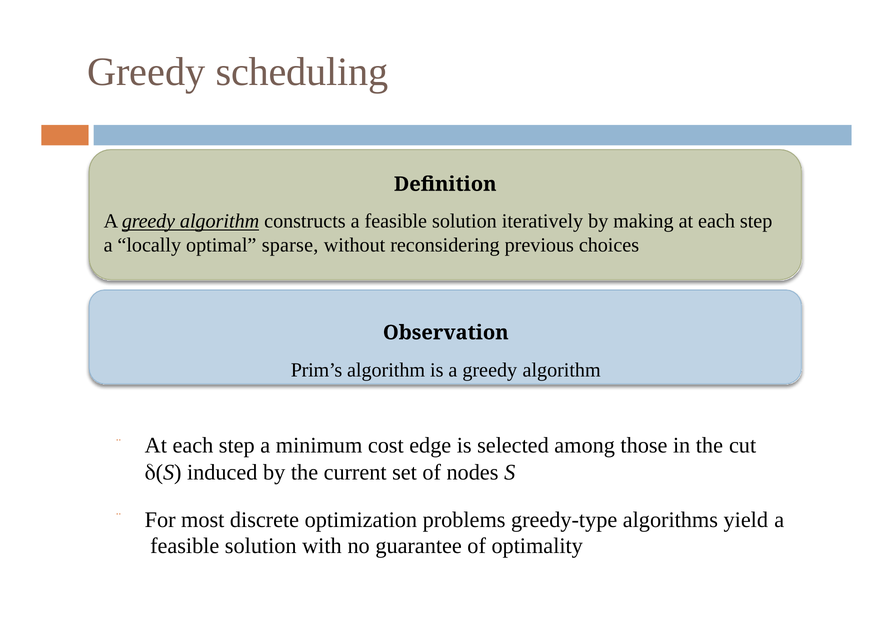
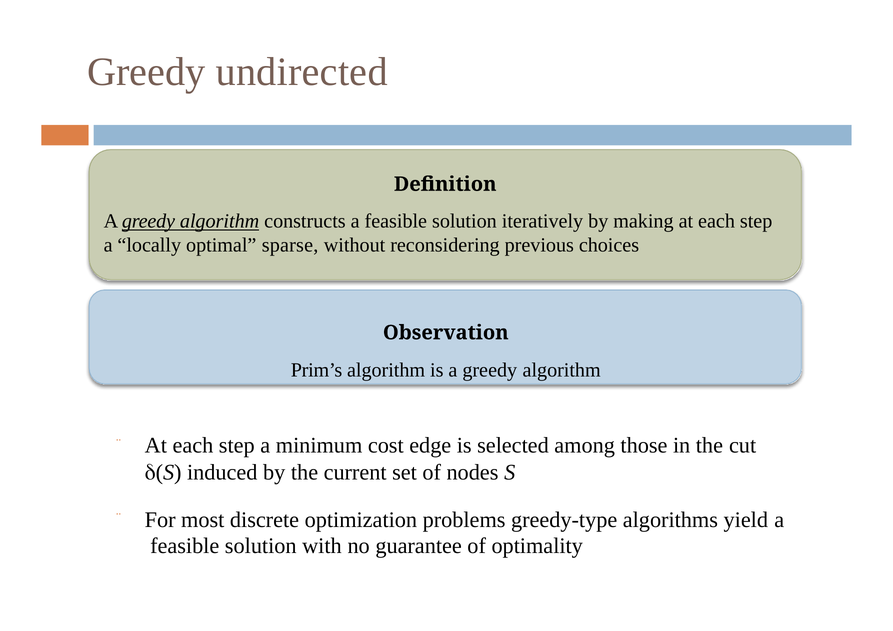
scheduling: scheduling -> undirected (302, 72)
